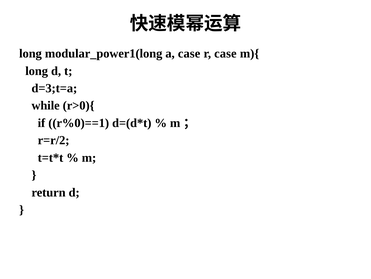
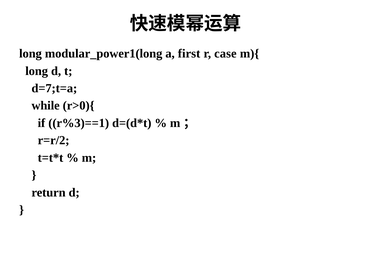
a case: case -> first (189, 53)
d=3;t=a: d=3;t=a -> d=7;t=a (54, 88)
r%0)==1: r%0)==1 -> r%3)==1 (79, 123)
